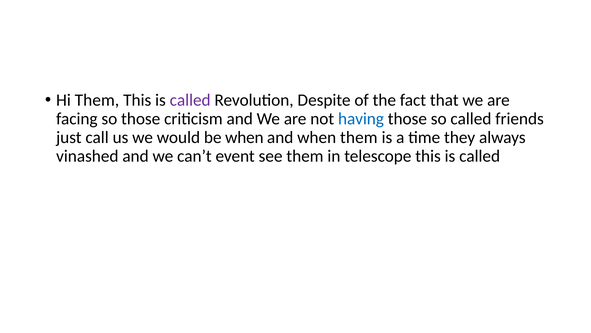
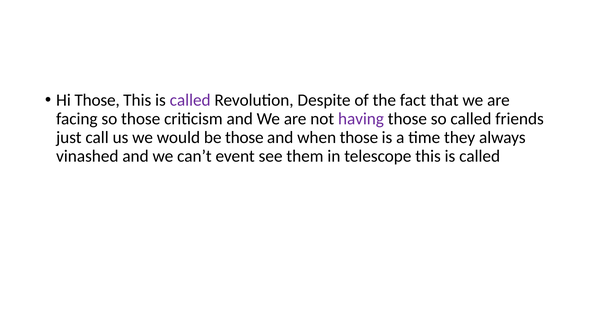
Hi Them: Them -> Those (97, 100)
having colour: blue -> purple (361, 119)
be when: when -> those (244, 137)
when them: them -> those (359, 137)
